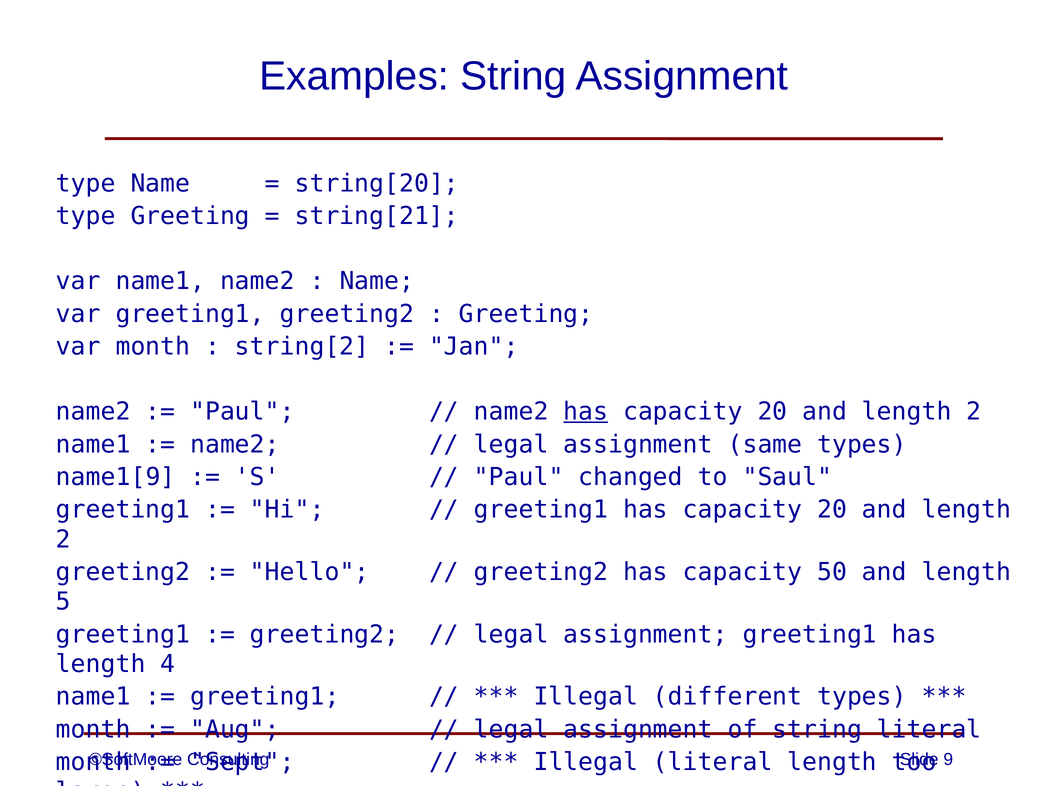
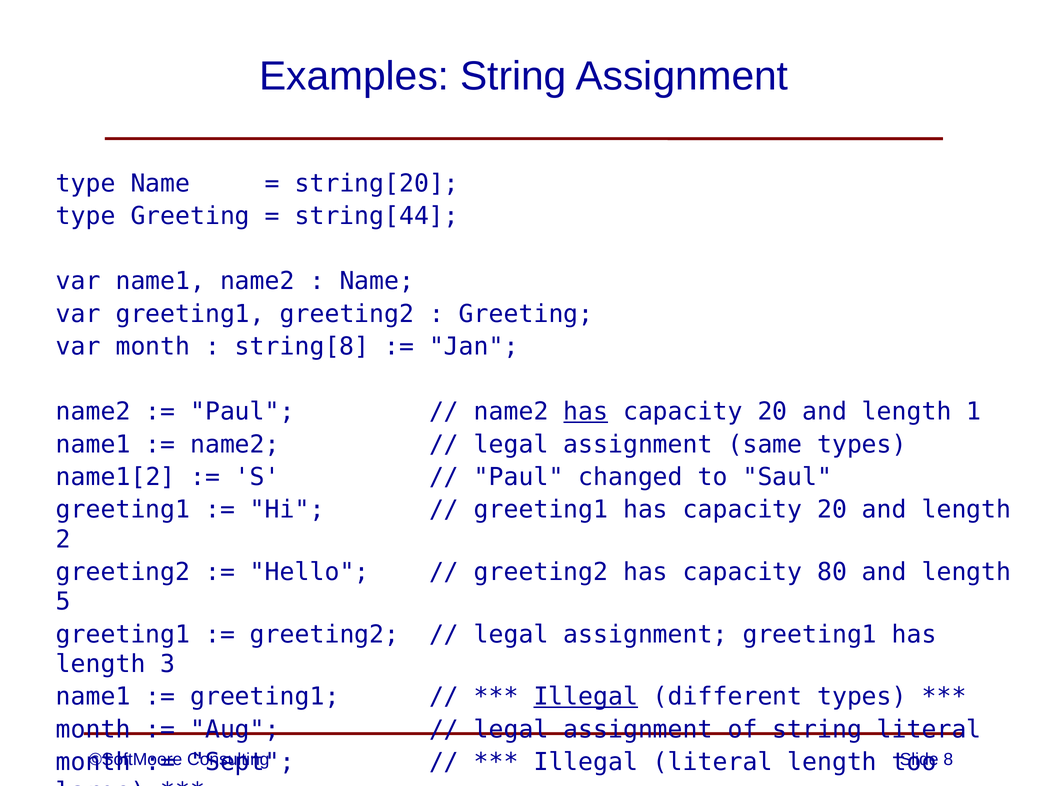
string[21: string[21 -> string[44 (377, 216)
string[2: string[2 -> string[8 (302, 347)
2: 2 -> 1 (974, 412)
name1[9: name1[9 -> name1[2 (116, 477)
50: 50 -> 80 (832, 572)
4: 4 -> 3 (168, 664)
Illegal underline: none -> present (586, 697)
9: 9 -> 8 (948, 759)
